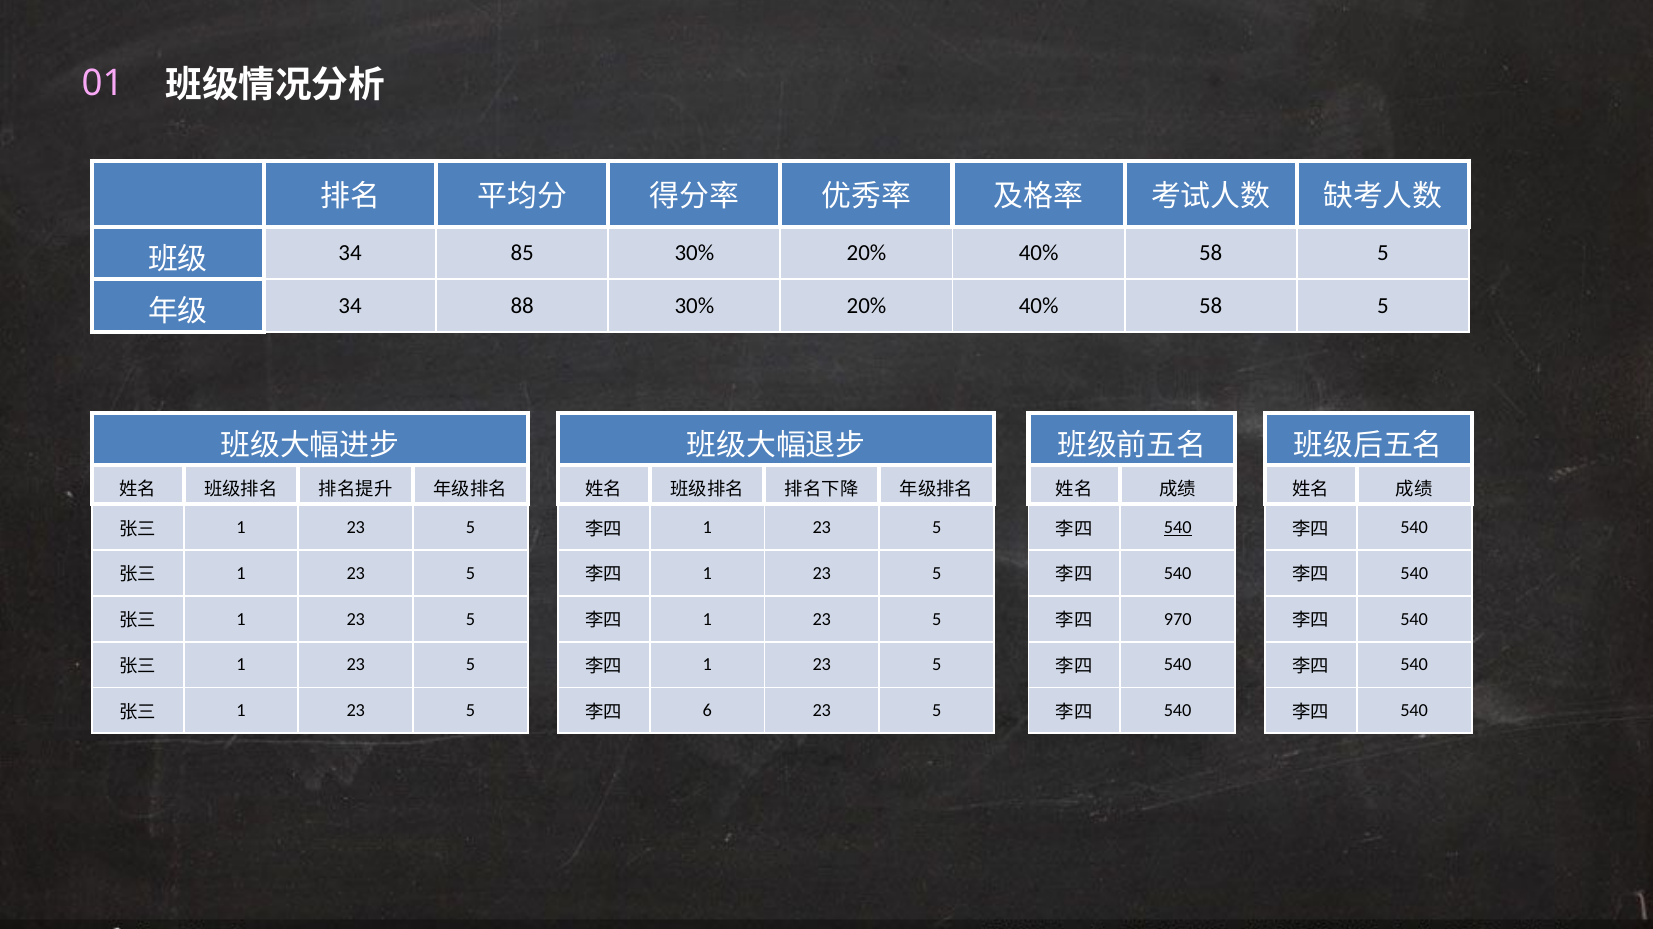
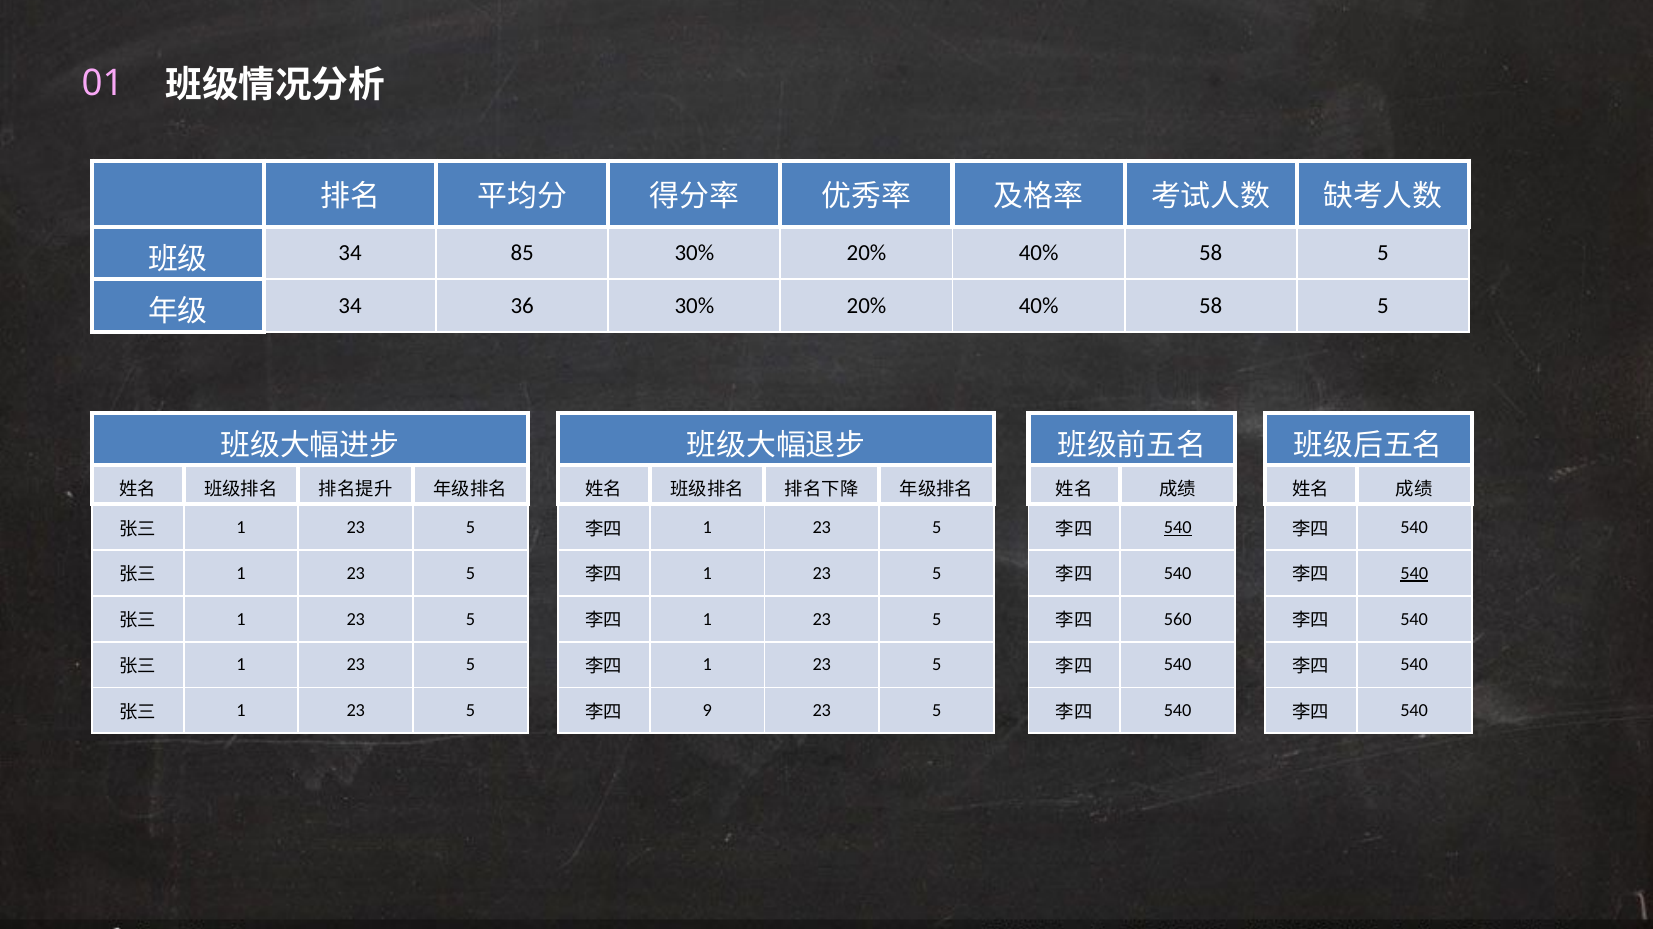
88: 88 -> 36 (522, 306)
540 underline: none -> present (1414, 573)
970: 970 -> 560 (1178, 619)
6: 6 -> 9 (707, 711)
